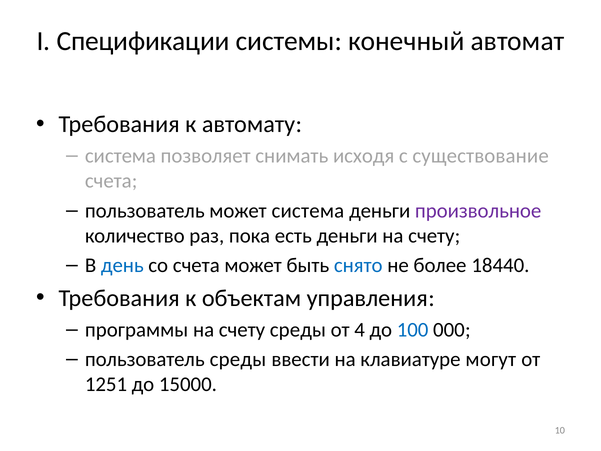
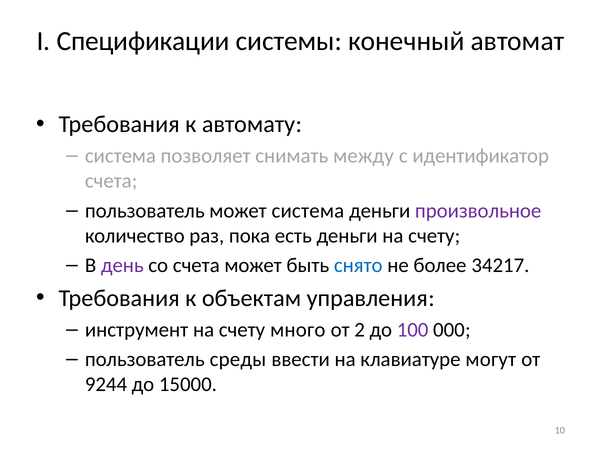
исходя: исходя -> между (364, 156)
существование: существование -> идентификатор (481, 156)
день colour: blue -> purple (122, 265)
18440: 18440 -> 34217 (500, 265)
программы: программы -> инструмент (137, 330)
счету среды: среды -> много (298, 330)
4: 4 -> 2 (360, 330)
100 colour: blue -> purple (413, 330)
1251: 1251 -> 9244 (106, 384)
